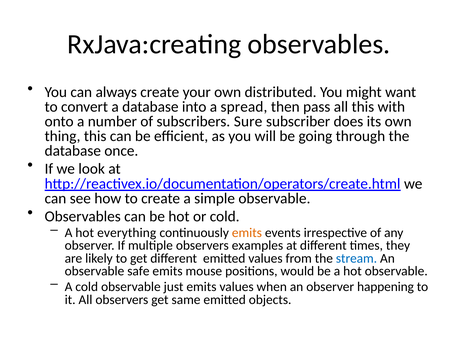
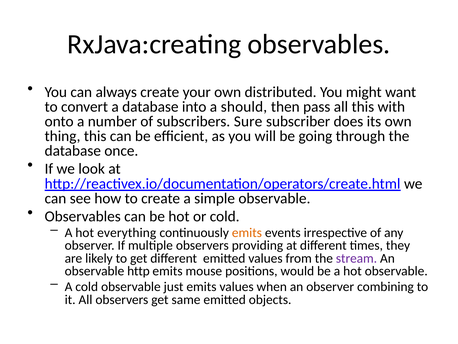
spread: spread -> should (244, 107)
examples: examples -> providing (257, 245)
stream colour: blue -> purple (356, 258)
safe: safe -> http (138, 271)
happening: happening -> combining (385, 286)
